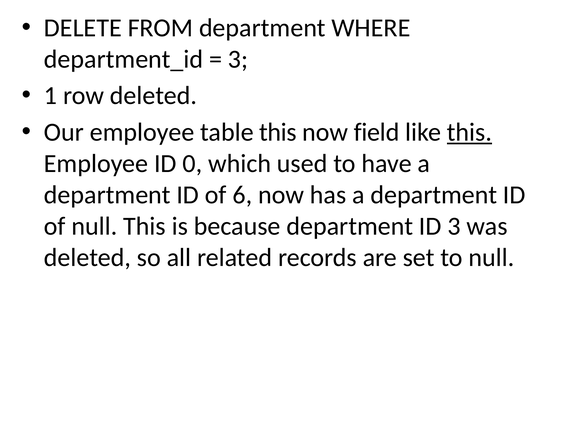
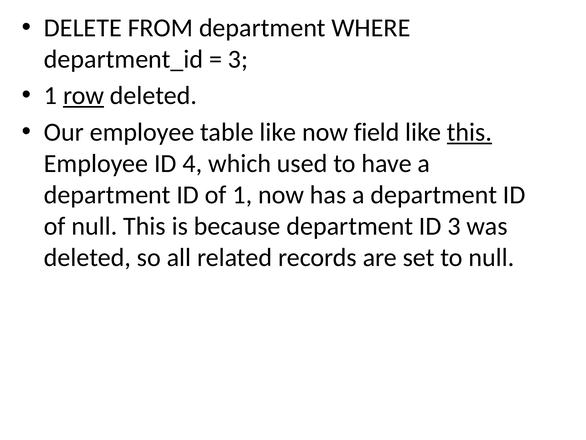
row underline: none -> present (84, 96)
table this: this -> like (278, 132)
0: 0 -> 4 (192, 163)
of 6: 6 -> 1 (242, 195)
